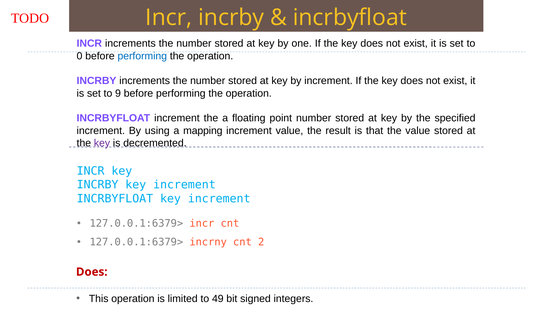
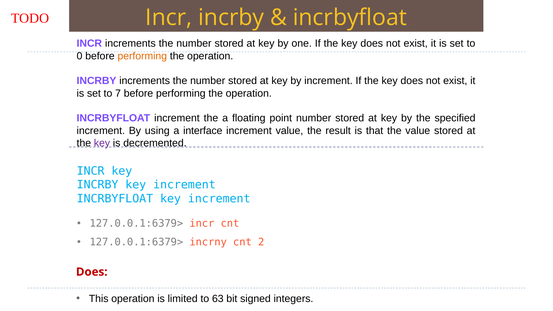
performing colour: blue -> orange (142, 56)
9: 9 -> 7 (118, 93)
mapping: mapping -> interface (203, 131)
49: 49 -> 63 (218, 299)
